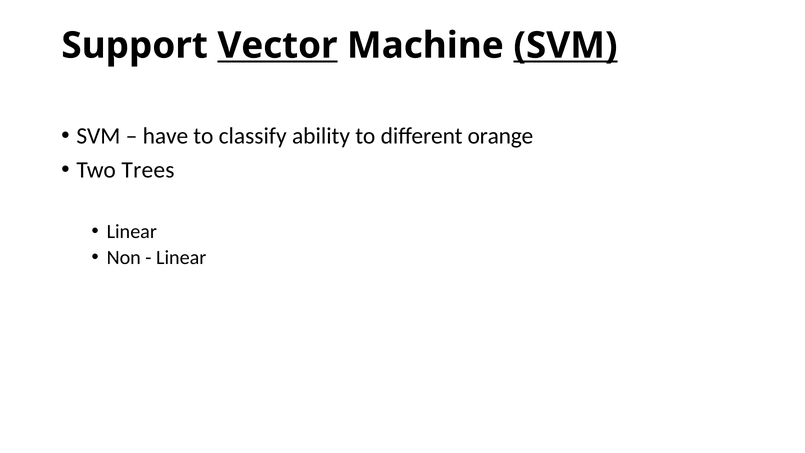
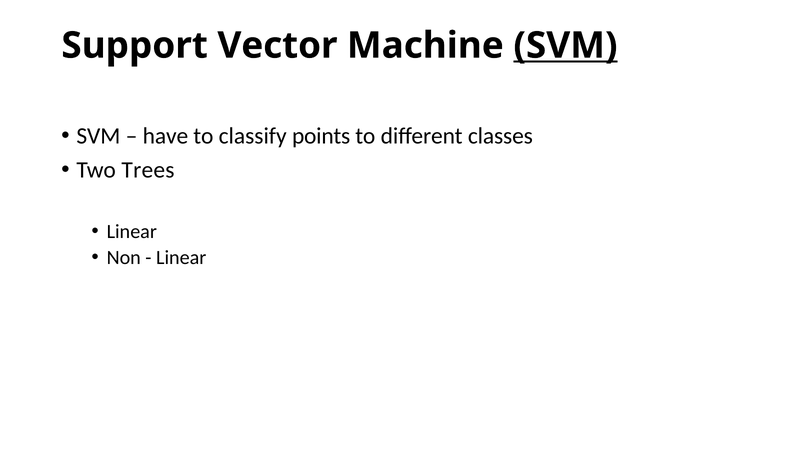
Vector underline: present -> none (277, 45)
ability: ability -> points (321, 136)
orange: orange -> classes (500, 136)
